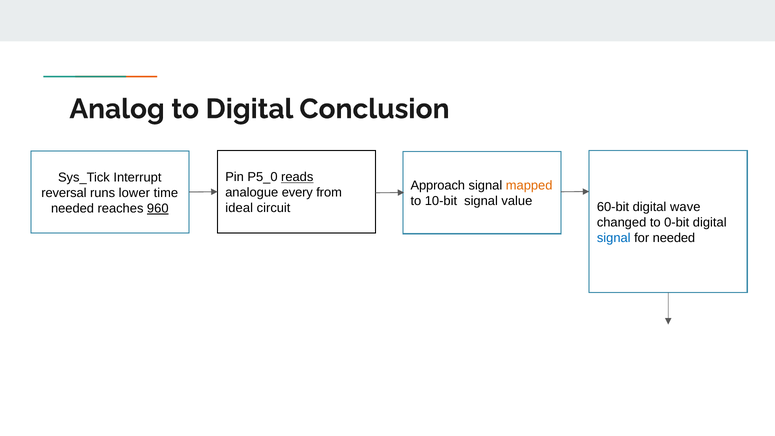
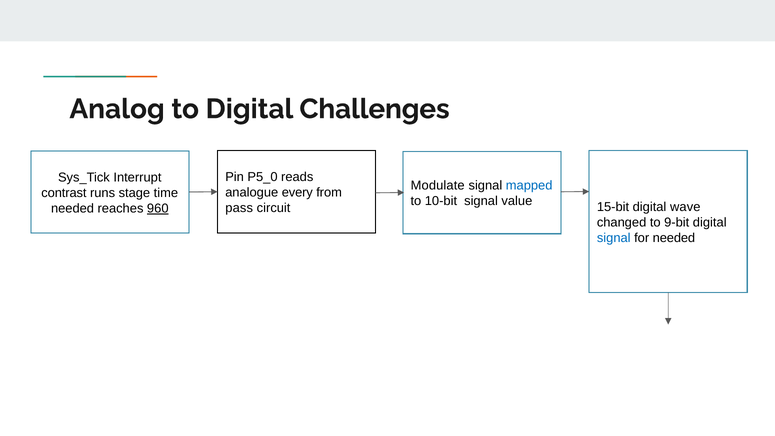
Conclusion: Conclusion -> Challenges (375, 109)
reads underline: present -> none (297, 177)
Approach: Approach -> Modulate (438, 186)
mapped colour: orange -> blue (529, 186)
reversal: reversal -> contrast (64, 193)
lower: lower -> stage (134, 193)
60-bit: 60-bit -> 15-bit (613, 207)
ideal: ideal -> pass (239, 208)
0-bit: 0-bit -> 9-bit (677, 222)
